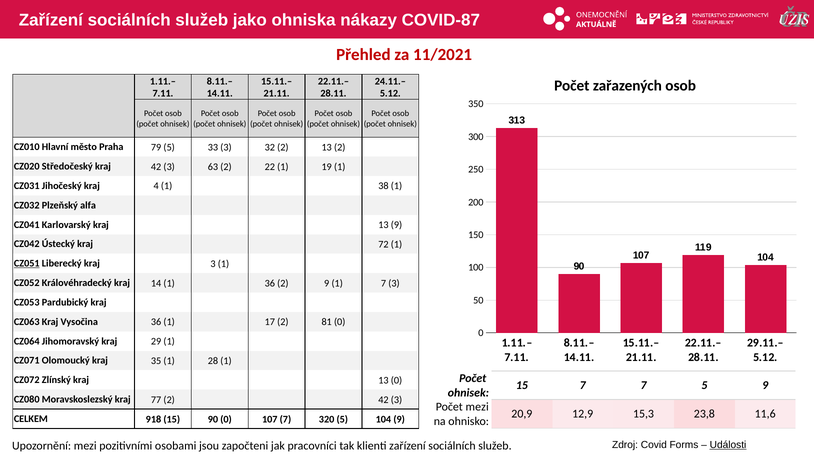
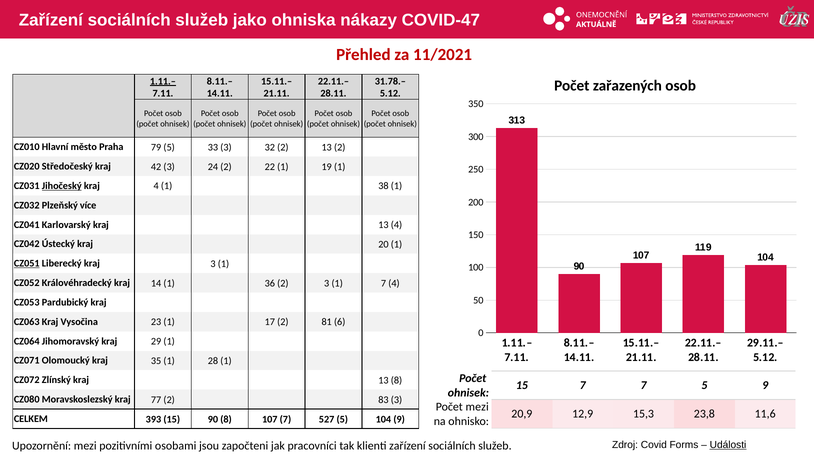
COVID-87: COVID-87 -> COVID-47 (441, 20)
1.11.– underline: none -> present (163, 81)
24.11.–: 24.11.– -> 31.78.– (390, 81)
63: 63 -> 24 (213, 167)
Jihočeský underline: none -> present (62, 186)
alfa: alfa -> více (88, 205)
13 9: 9 -> 4 (397, 225)
72: 72 -> 20 (383, 244)
2 9: 9 -> 3 (327, 283)
7 3: 3 -> 4 (394, 283)
Vysočina 36: 36 -> 23 (156, 322)
81 0: 0 -> 6 (340, 322)
13 0: 0 -> 8 (397, 380)
2 42: 42 -> 83 (383, 400)
918: 918 -> 393 (153, 419)
90 0: 0 -> 8 (226, 419)
320: 320 -> 527 (327, 419)
